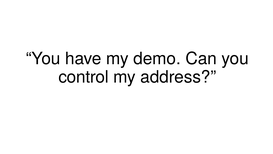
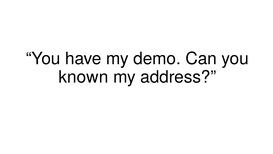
control: control -> known (83, 77)
